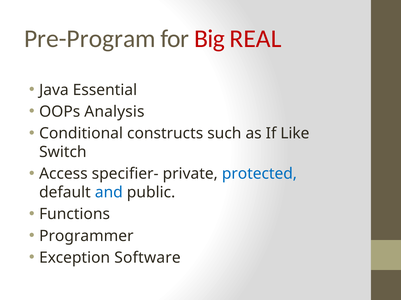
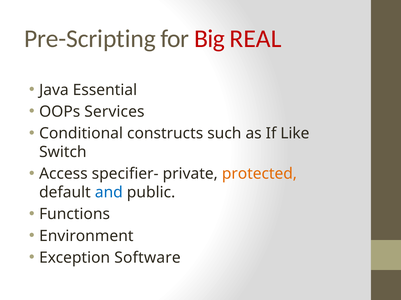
Pre-Program: Pre-Program -> Pre-Scripting (90, 39)
Analysis: Analysis -> Services (114, 112)
protected colour: blue -> orange (259, 174)
Programmer: Programmer -> Environment (86, 237)
